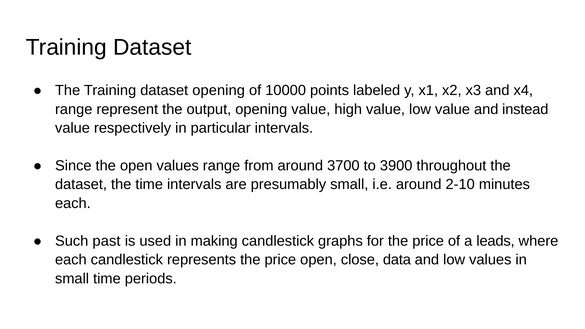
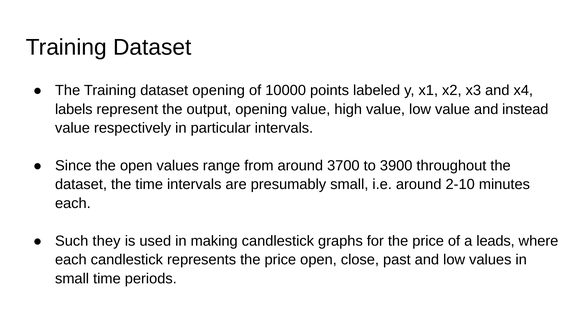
range: range -> labels (74, 109)
past: past -> they (107, 241)
data: data -> past (397, 260)
